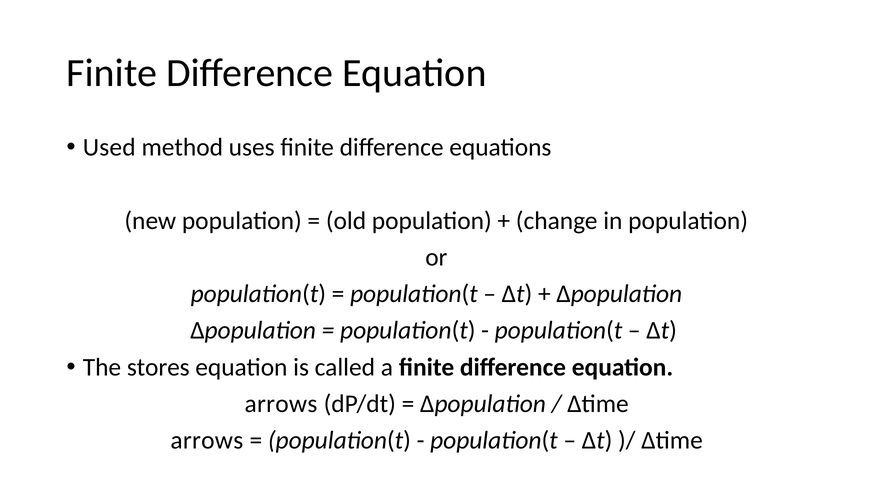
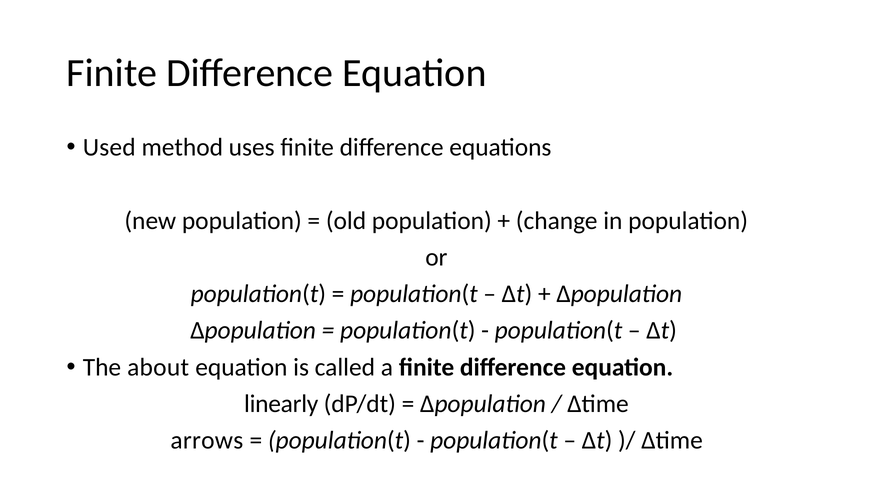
stores: stores -> about (158, 367)
arrows: arrows -> linearly (281, 404)
